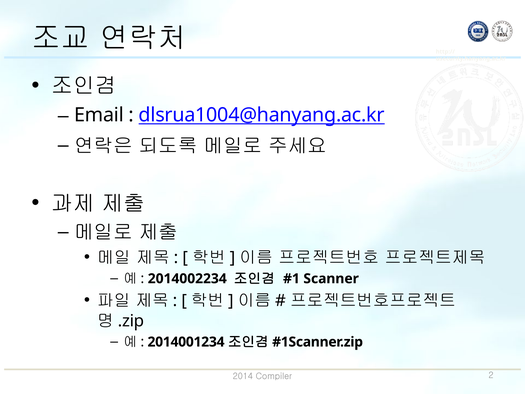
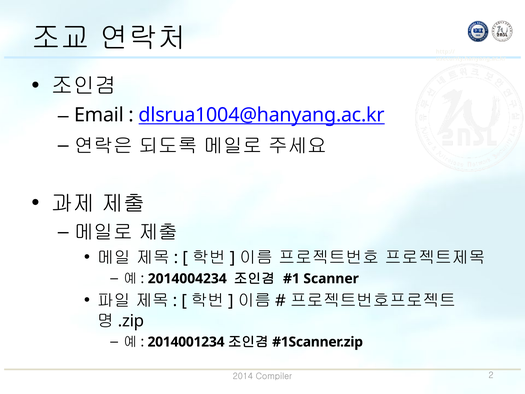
2014002234: 2014002234 -> 2014004234 (187, 278)
